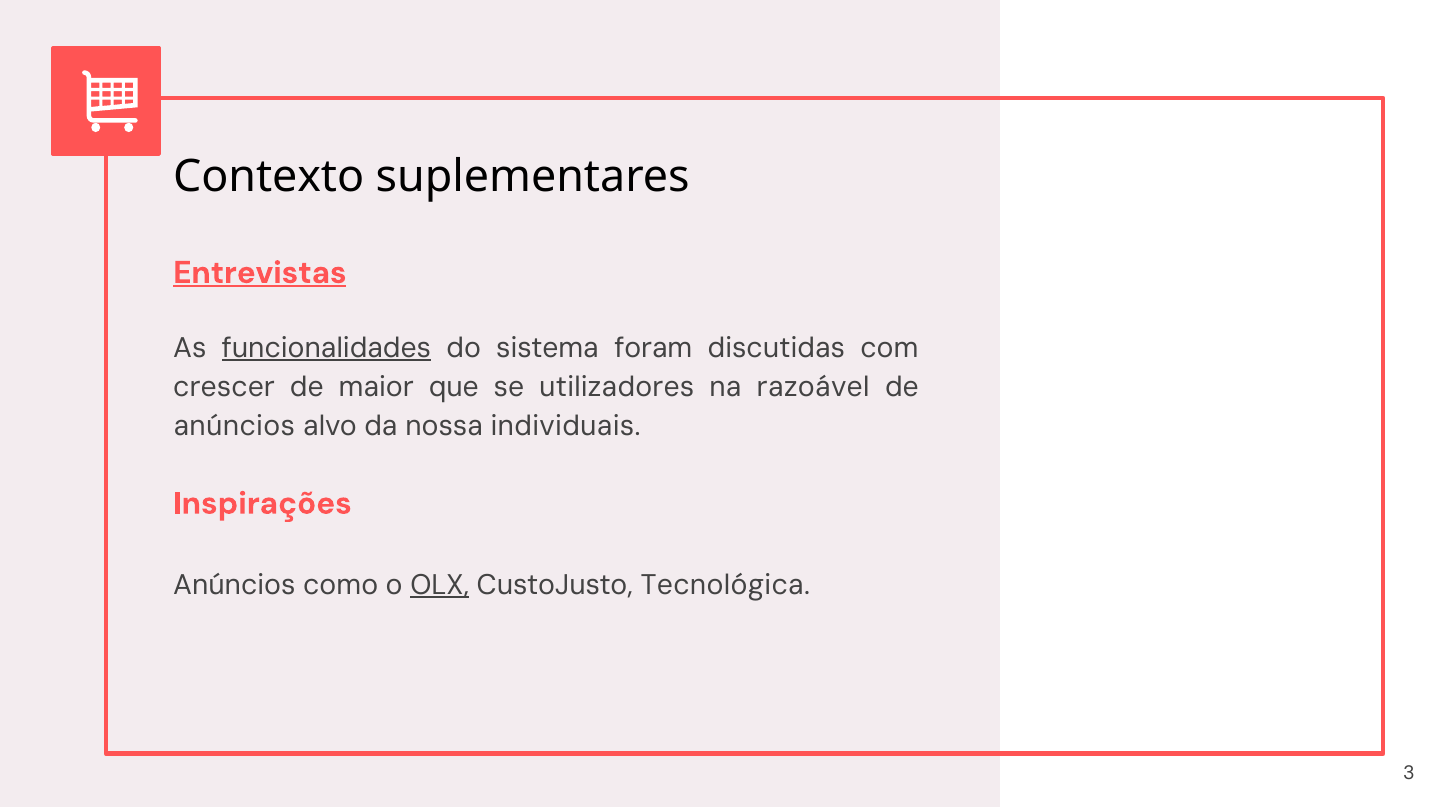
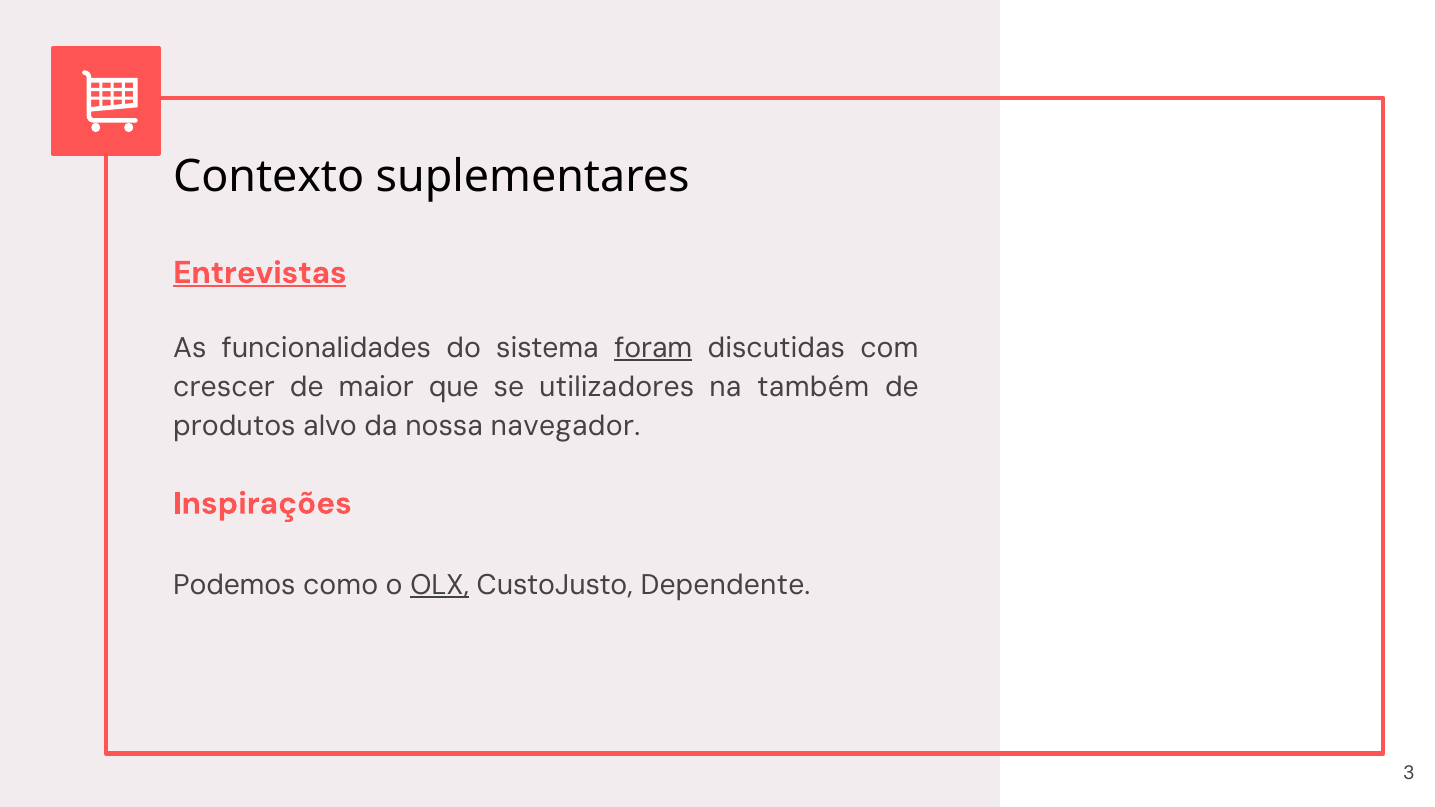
funcionalidades underline: present -> none (326, 348)
foram underline: none -> present (653, 348)
razoável: razoável -> também (813, 387)
anúncios: anúncios -> produtos (234, 426)
individuais: individuais -> navegador (566, 426)
Anúncios: Anúncios -> Podemos (234, 585)
Tecnológica: Tecnológica -> Dependente (725, 585)
